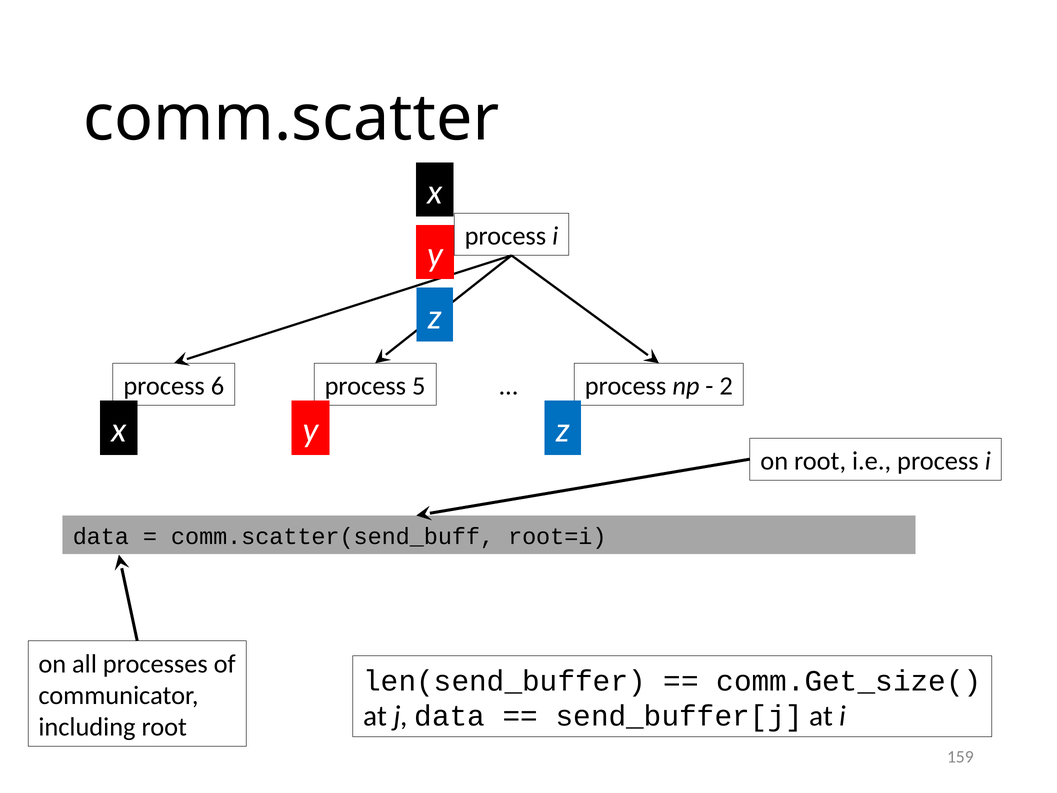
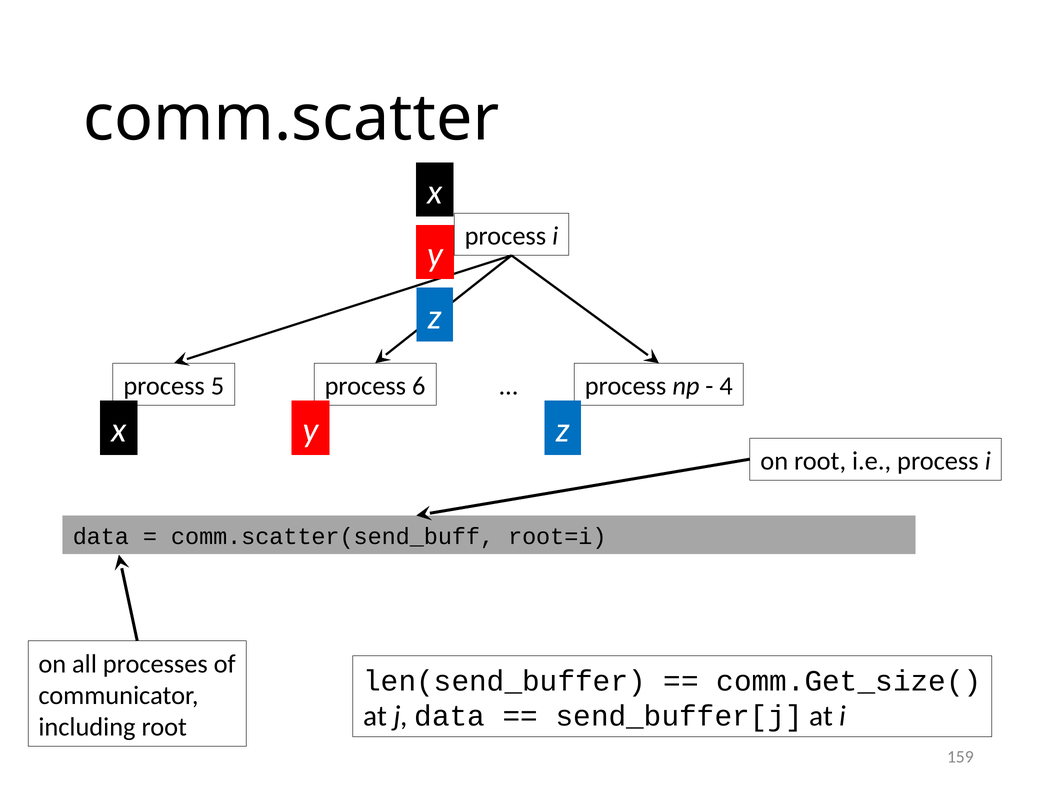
6: 6 -> 5 (218, 386)
5: 5 -> 6 (419, 386)
2: 2 -> 4 (726, 386)
